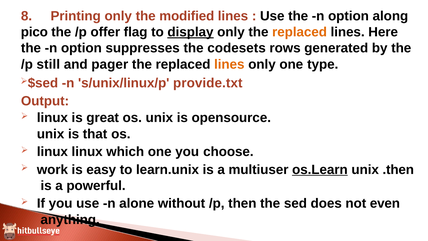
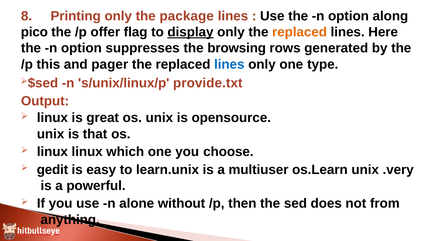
modified: modified -> package (187, 16)
codesets: codesets -> browsing (237, 48)
still: still -> this (48, 64)
lines colour: orange -> blue (229, 64)
work: work -> gedit (52, 169)
os.Learn underline: present -> none (320, 169)
.then: .then -> .very (398, 169)
even: even -> from (385, 203)
